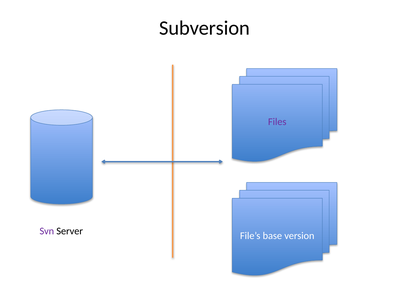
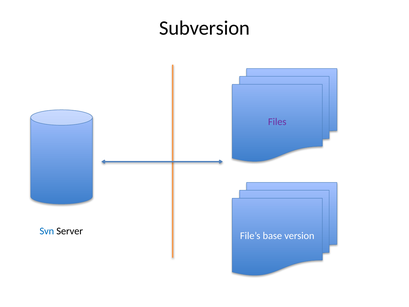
Svn colour: purple -> blue (47, 231)
